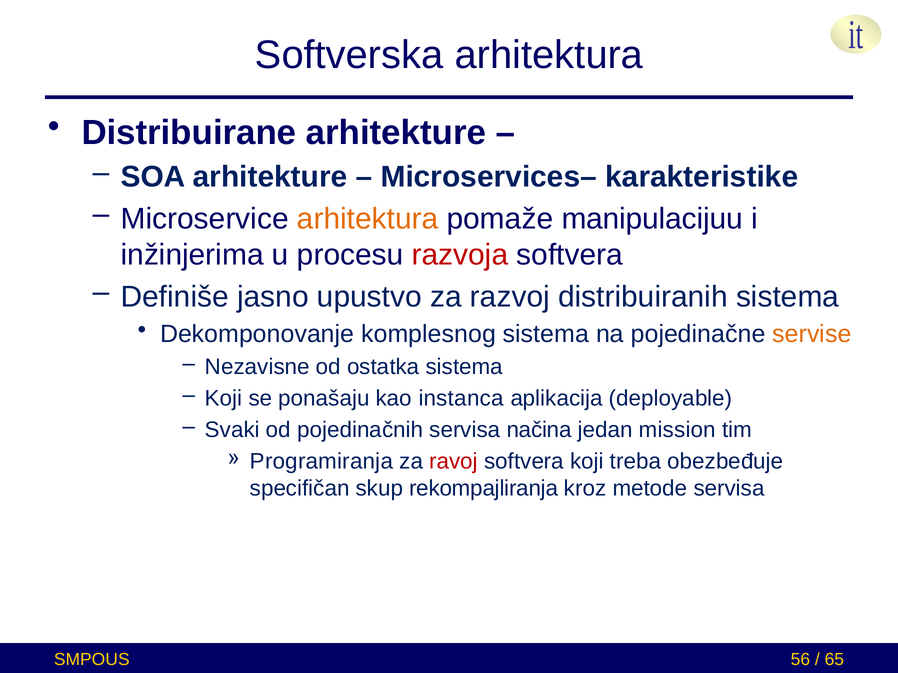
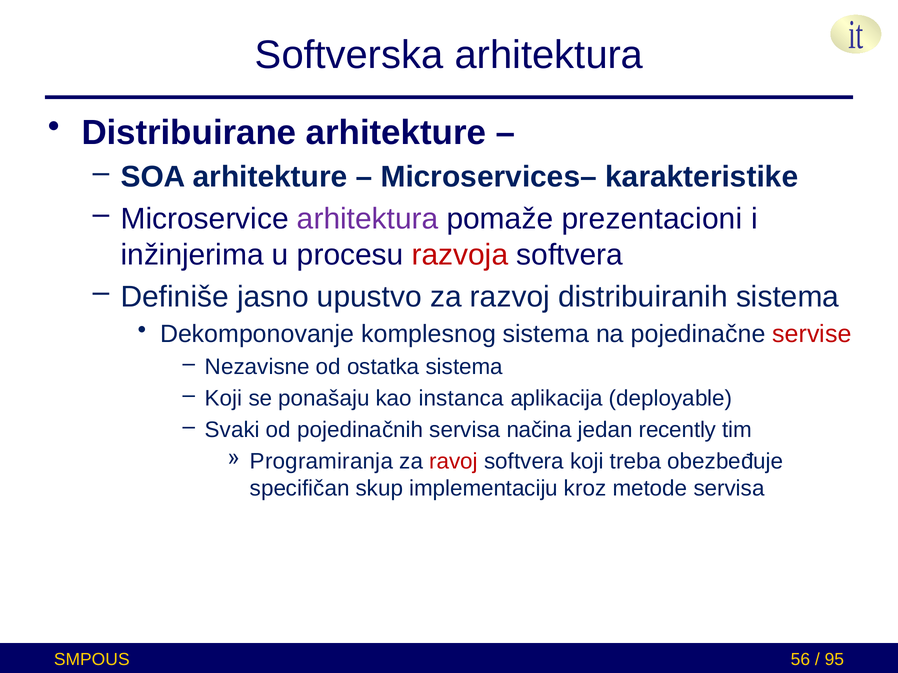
arhitektura colour: orange -> purple (368, 219)
manipulacijuu: manipulacijuu -> prezentacioni (652, 219)
servise colour: orange -> red (812, 334)
mission: mission -> recently (677, 430)
rekompajliranja: rekompajliranja -> implementaciju (484, 488)
65: 65 -> 95 (834, 660)
